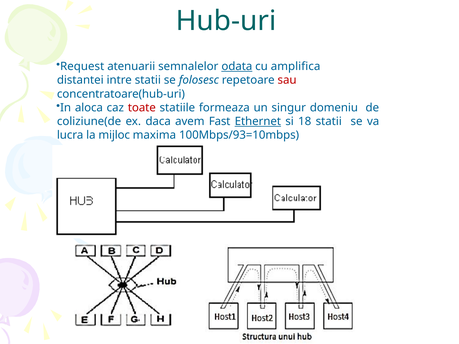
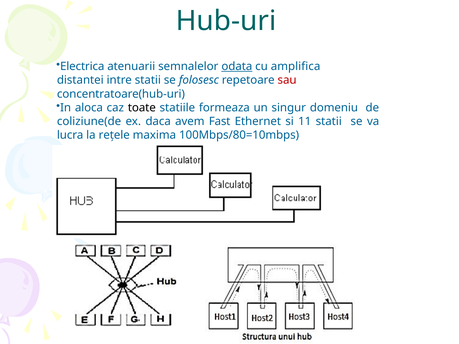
Request: Request -> Electrica (82, 66)
toate colour: red -> black (142, 108)
Ethernet underline: present -> none (258, 122)
18: 18 -> 11 (305, 122)
mijloc: mijloc -> reţele (114, 135)
100Mbps/93=10mbps: 100Mbps/93=10mbps -> 100Mbps/80=10mbps (239, 135)
